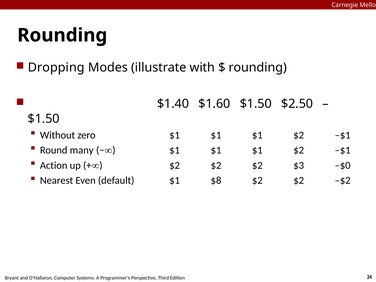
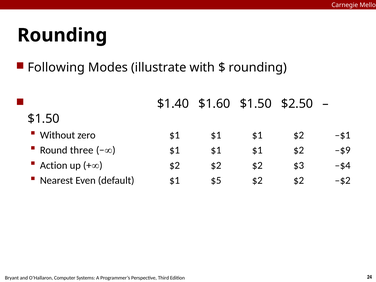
Dropping: Dropping -> Following (56, 67)
many: many -> three (82, 150)
–$1: –$1 -> –$9 (343, 150)
–$0: –$0 -> –$4 (343, 165)
$8: $8 -> $5 (216, 180)
